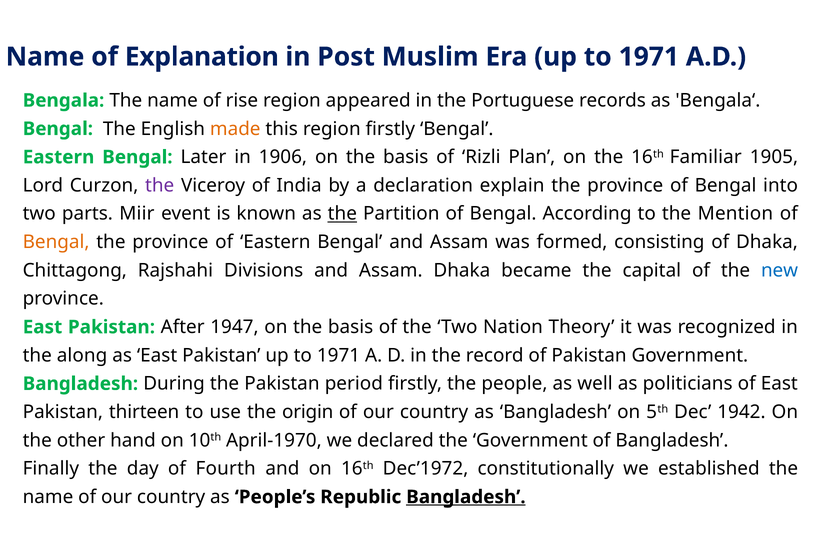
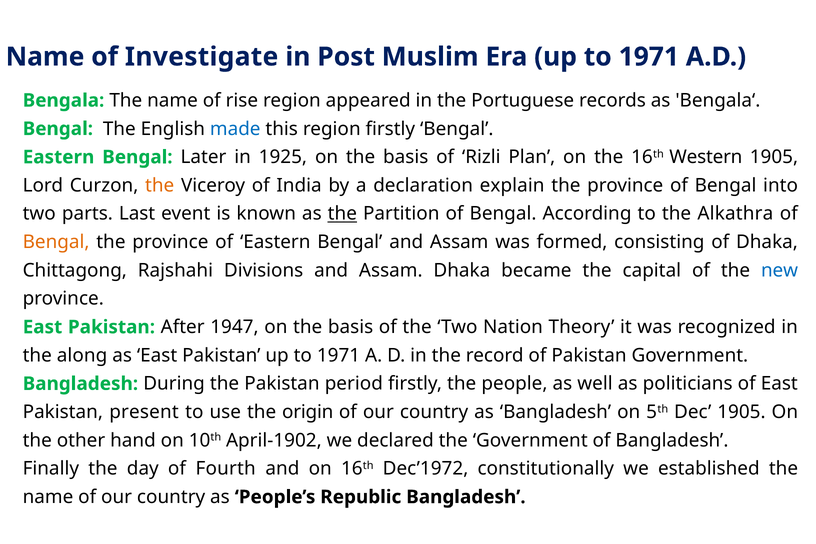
Explanation: Explanation -> Investigate (202, 57)
made colour: orange -> blue (235, 129)
1906: 1906 -> 1925 (283, 157)
Familiar: Familiar -> Western (706, 157)
the colour: purple -> orange (160, 185)
Miir: Miir -> Last (137, 214)
Mention: Mention -> Alkathra (735, 214)
thirteen: thirteen -> present (144, 412)
Dec 1942: 1942 -> 1905 (741, 412)
April-1970: April-1970 -> April-1902 (274, 440)
Bangladesh underline: present -> none (466, 497)
